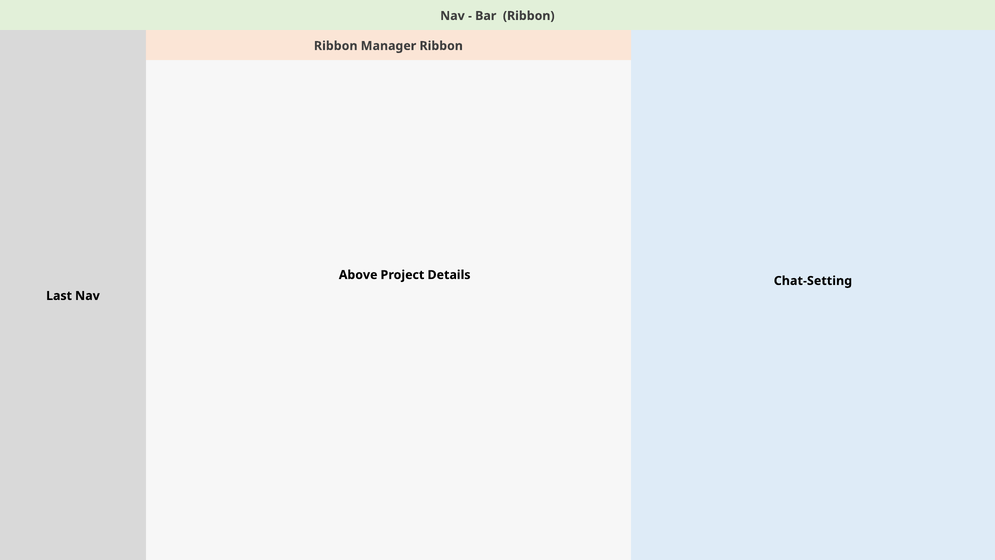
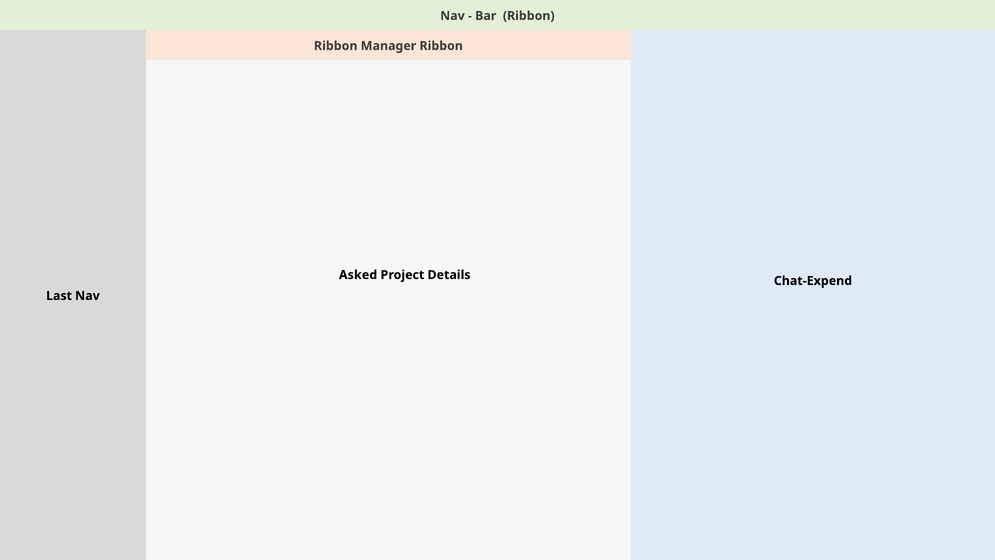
Above: Above -> Asked (358, 275)
Chat-Setting: Chat-Setting -> Chat-Expend (813, 281)
